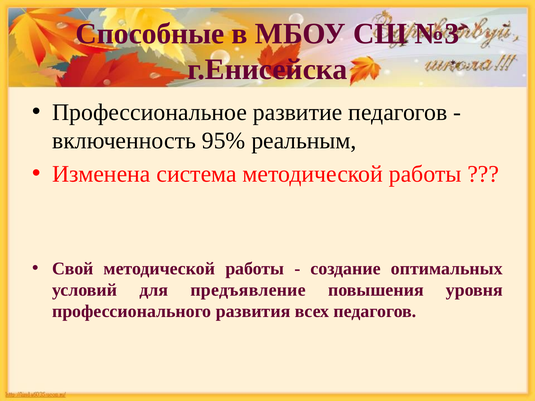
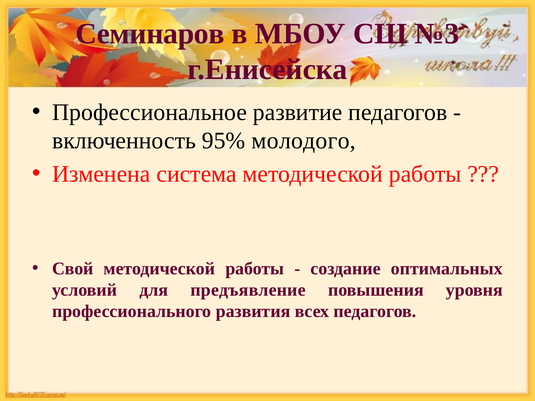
Способные: Способные -> Семинаров (150, 34)
реальным: реальным -> молодого (304, 141)
